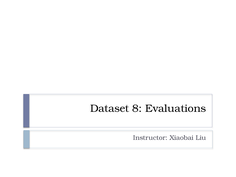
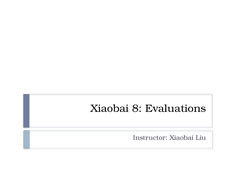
Dataset: Dataset -> Xiaobai (110, 108)
